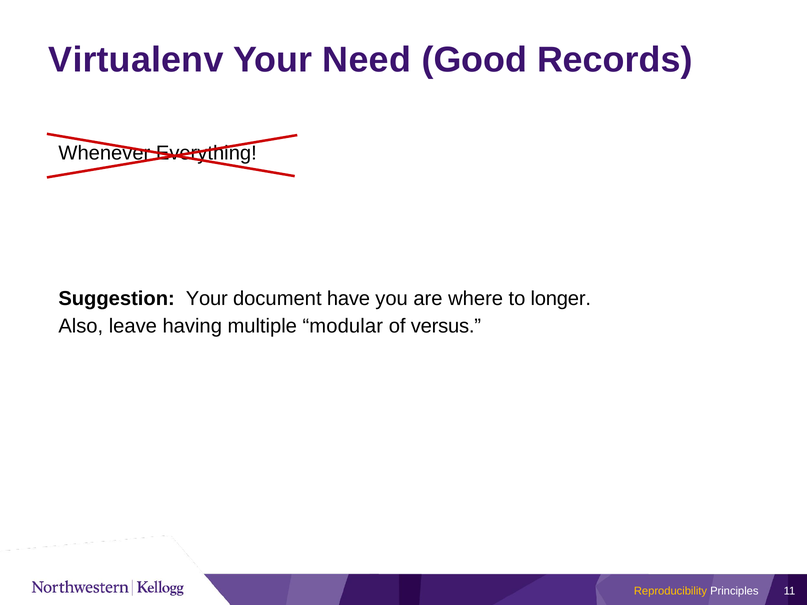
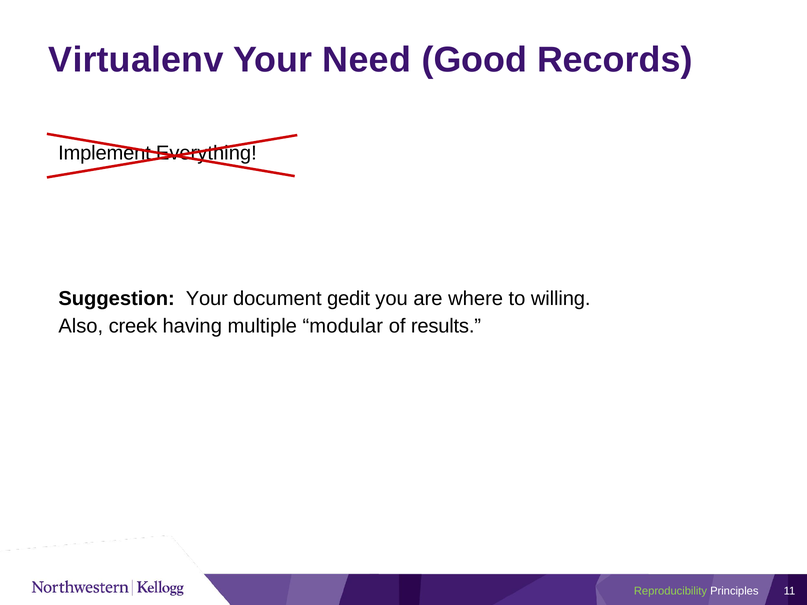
Whenever: Whenever -> Implement (104, 153)
have: have -> gedit (349, 298)
longer: longer -> willing (561, 298)
leave: leave -> creek (133, 326)
versus: versus -> results (446, 326)
Reproducibility colour: yellow -> light green (670, 591)
